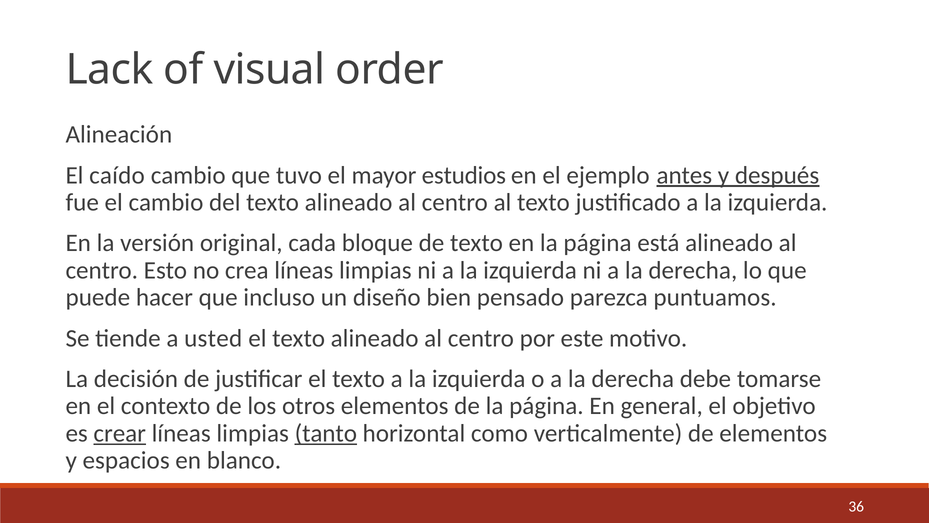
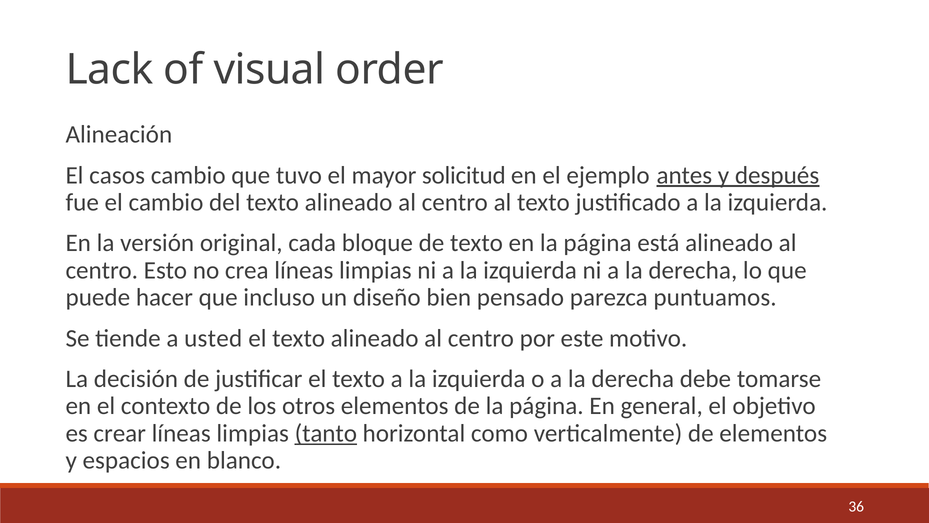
caído: caído -> casos (117, 175)
estudios: estudios -> solicitud (464, 175)
crear underline: present -> none (120, 433)
